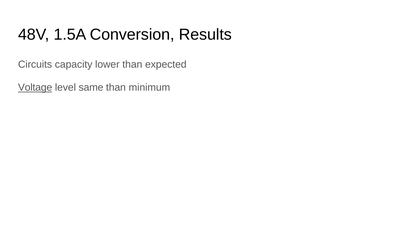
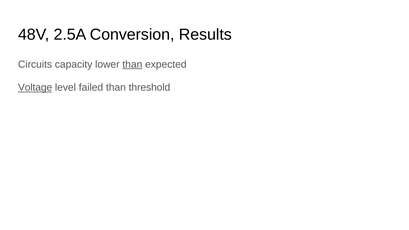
1.5A: 1.5A -> 2.5A (70, 35)
than underline: none -> present (132, 64)
same: same -> failed (91, 88)
minimum: minimum -> threshold (149, 88)
